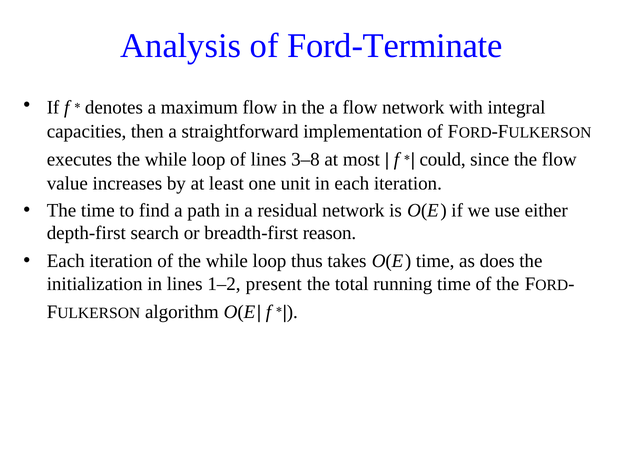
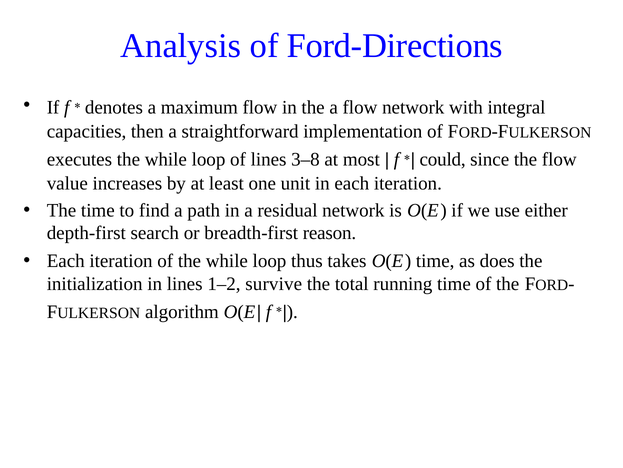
Ford-Terminate: Ford-Terminate -> Ford-Directions (395, 46)
present: present -> survive (274, 283)
